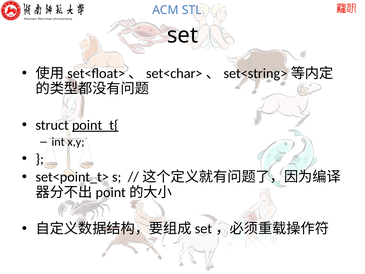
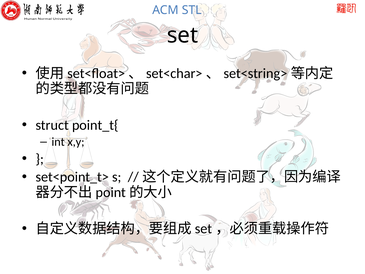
point_t{ underline: present -> none (95, 125)
